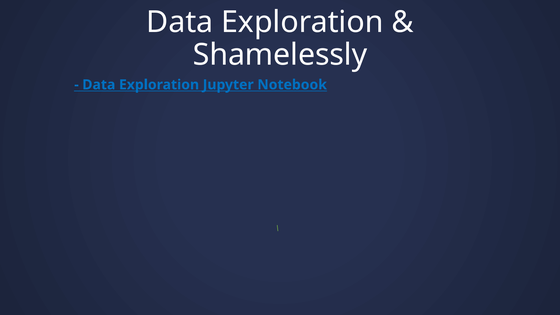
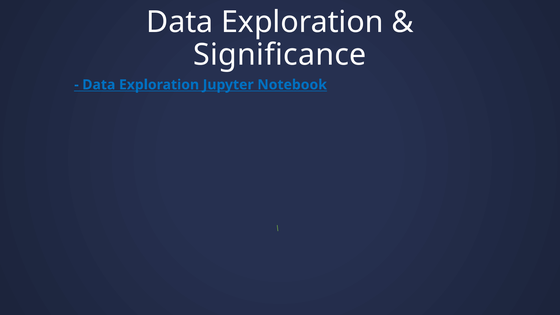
Shamelessly: Shamelessly -> Significance (280, 55)
